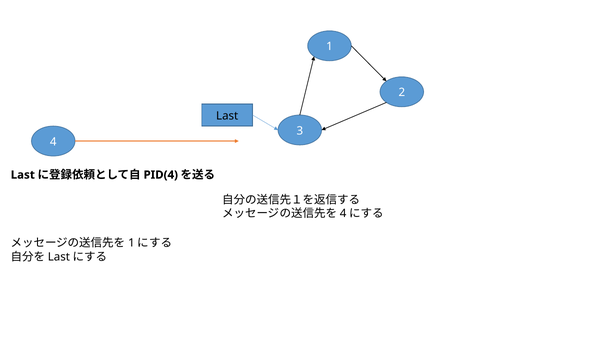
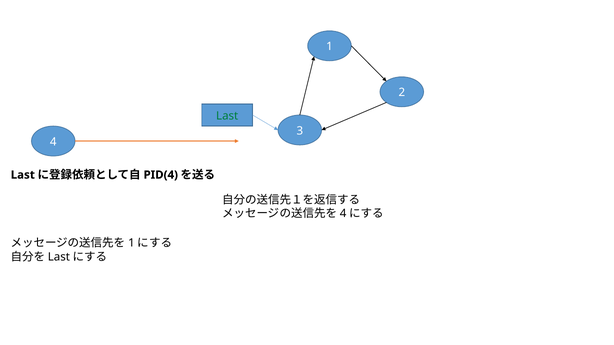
Last colour: black -> green (227, 116)
